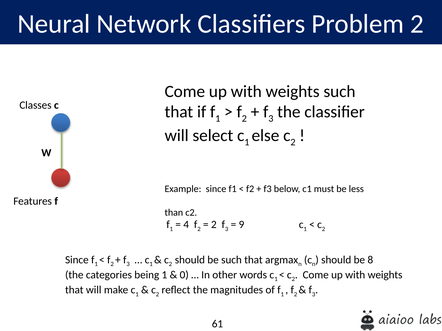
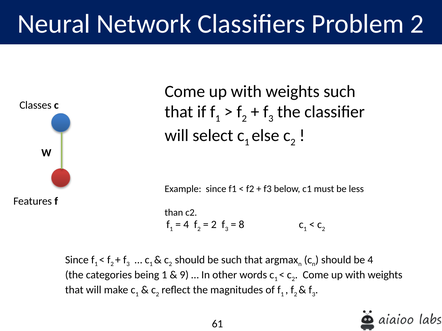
9: 9 -> 8 (242, 225)
be 8: 8 -> 4 (370, 260)
0: 0 -> 9 (184, 275)
